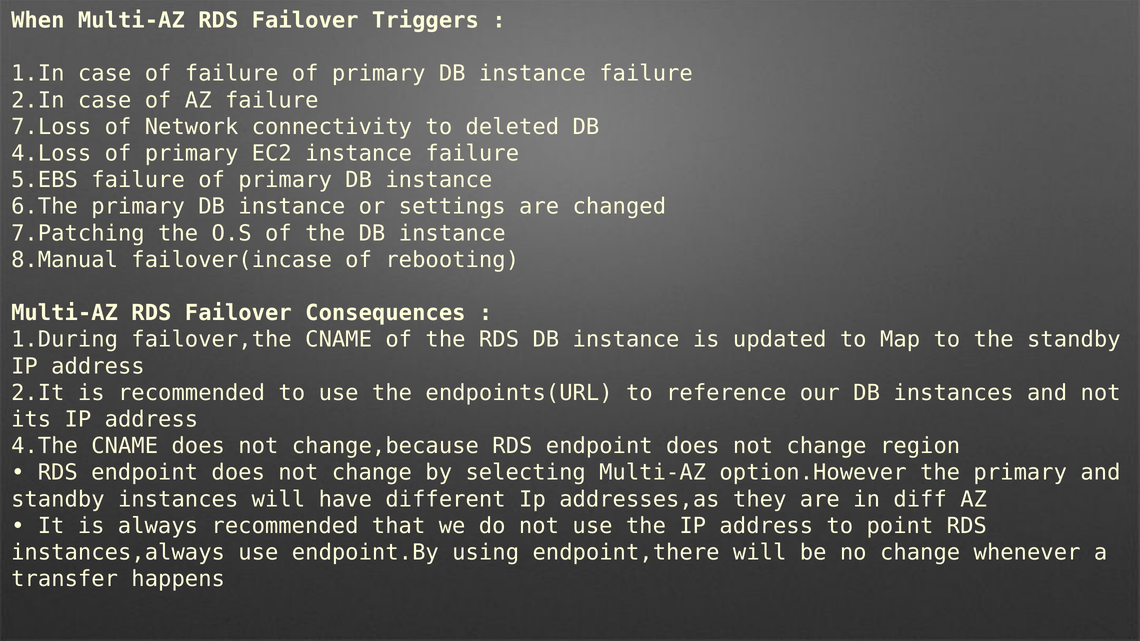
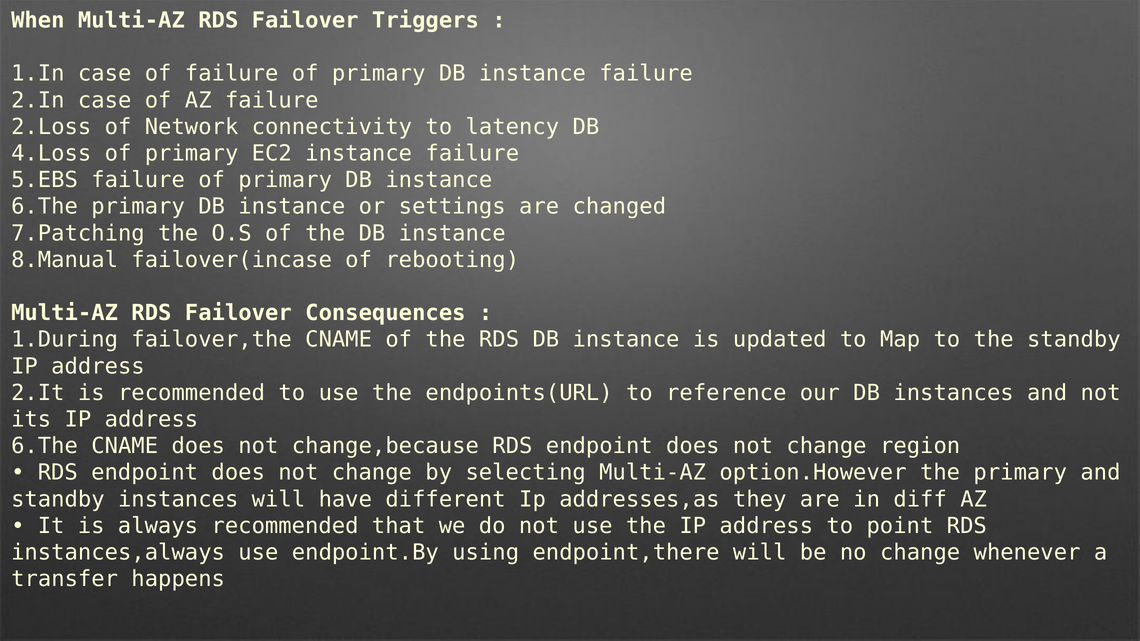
7.Loss: 7.Loss -> 2.Loss (51, 127)
deleted: deleted -> latency (512, 127)
4.The: 4.The -> 6.The (45, 446)
